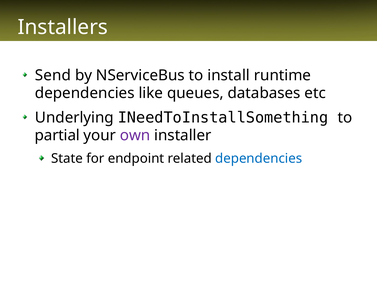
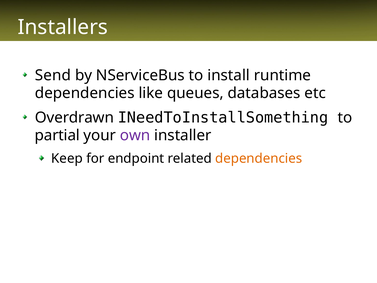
Underlying: Underlying -> Overdrawn (74, 117)
State: State -> Keep (67, 158)
dependencies colour: blue -> orange (259, 158)
